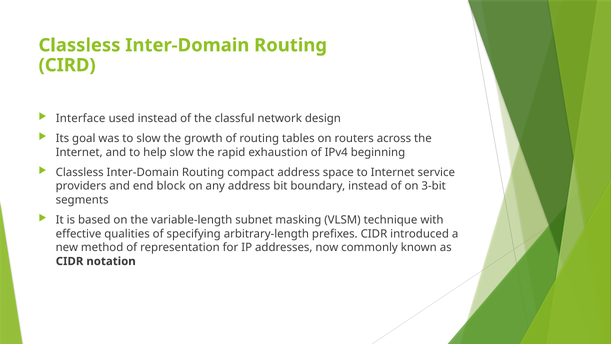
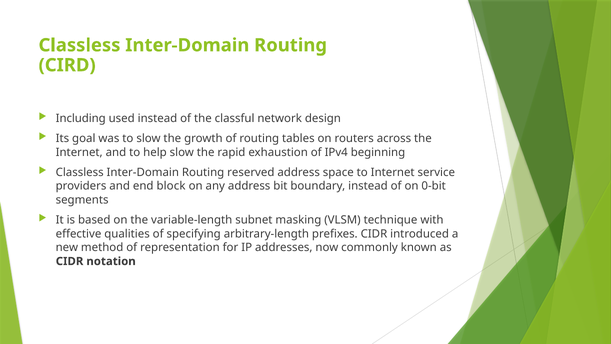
Interface: Interface -> Including (81, 118)
compact: compact -> reserved (251, 172)
3-bit: 3-bit -> 0-bit (434, 186)
